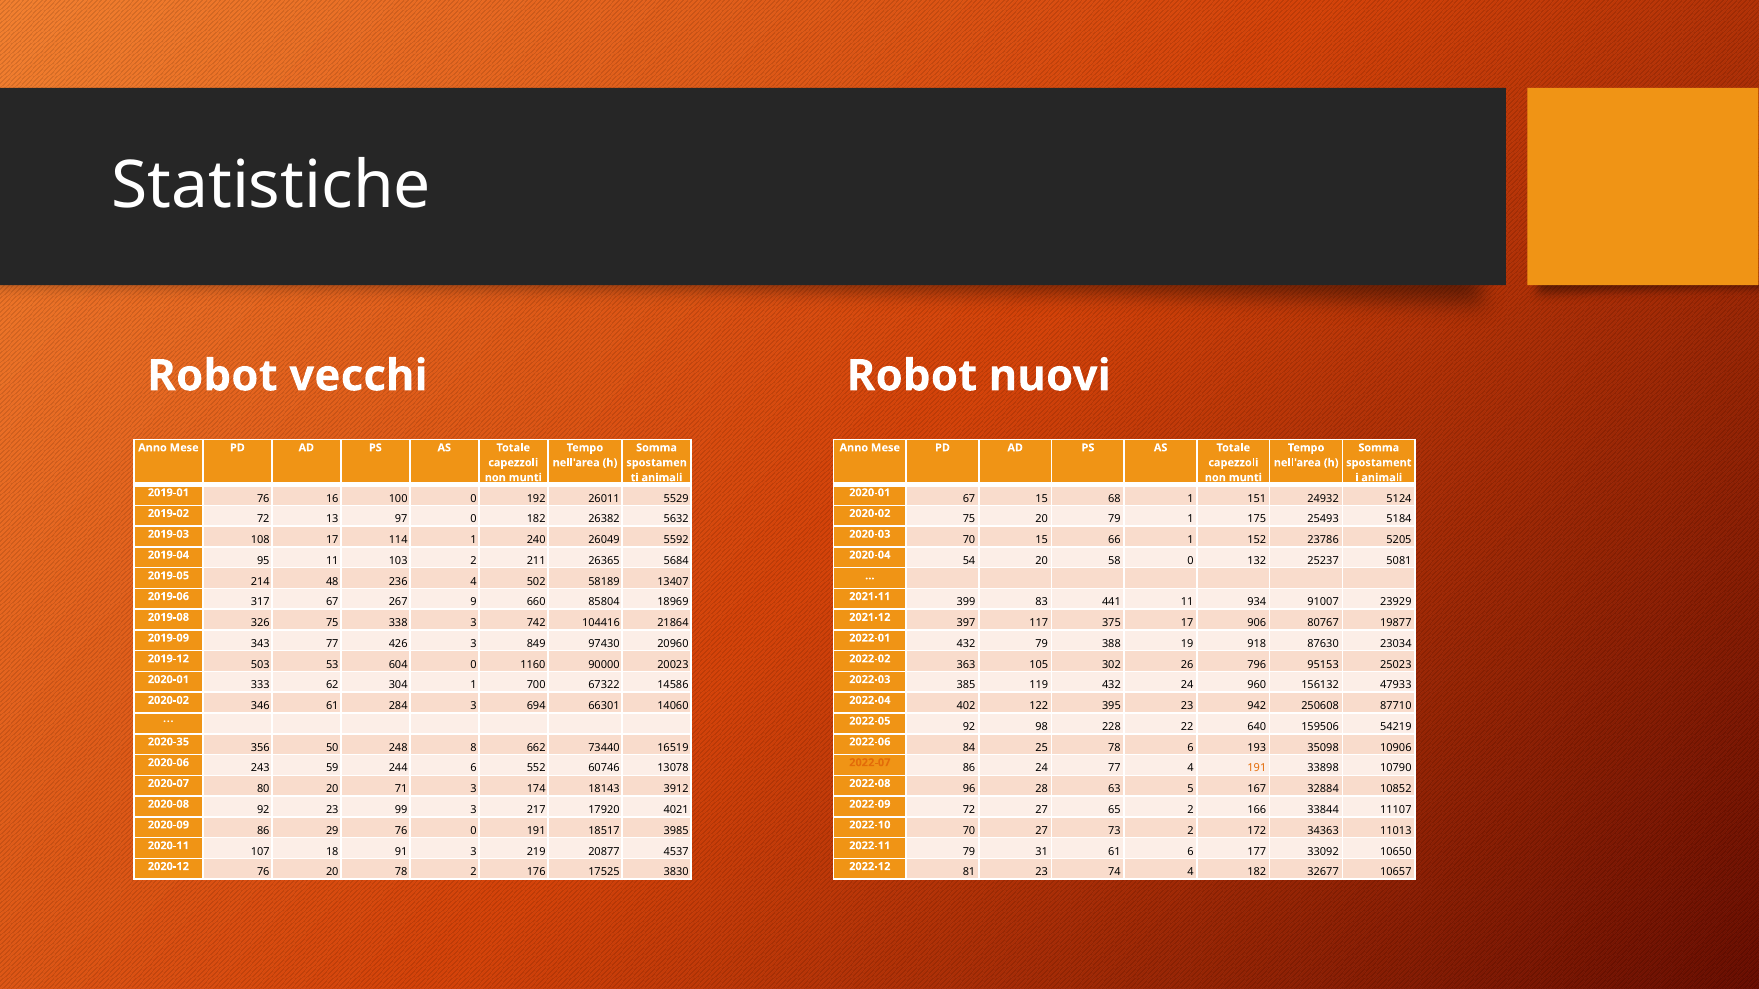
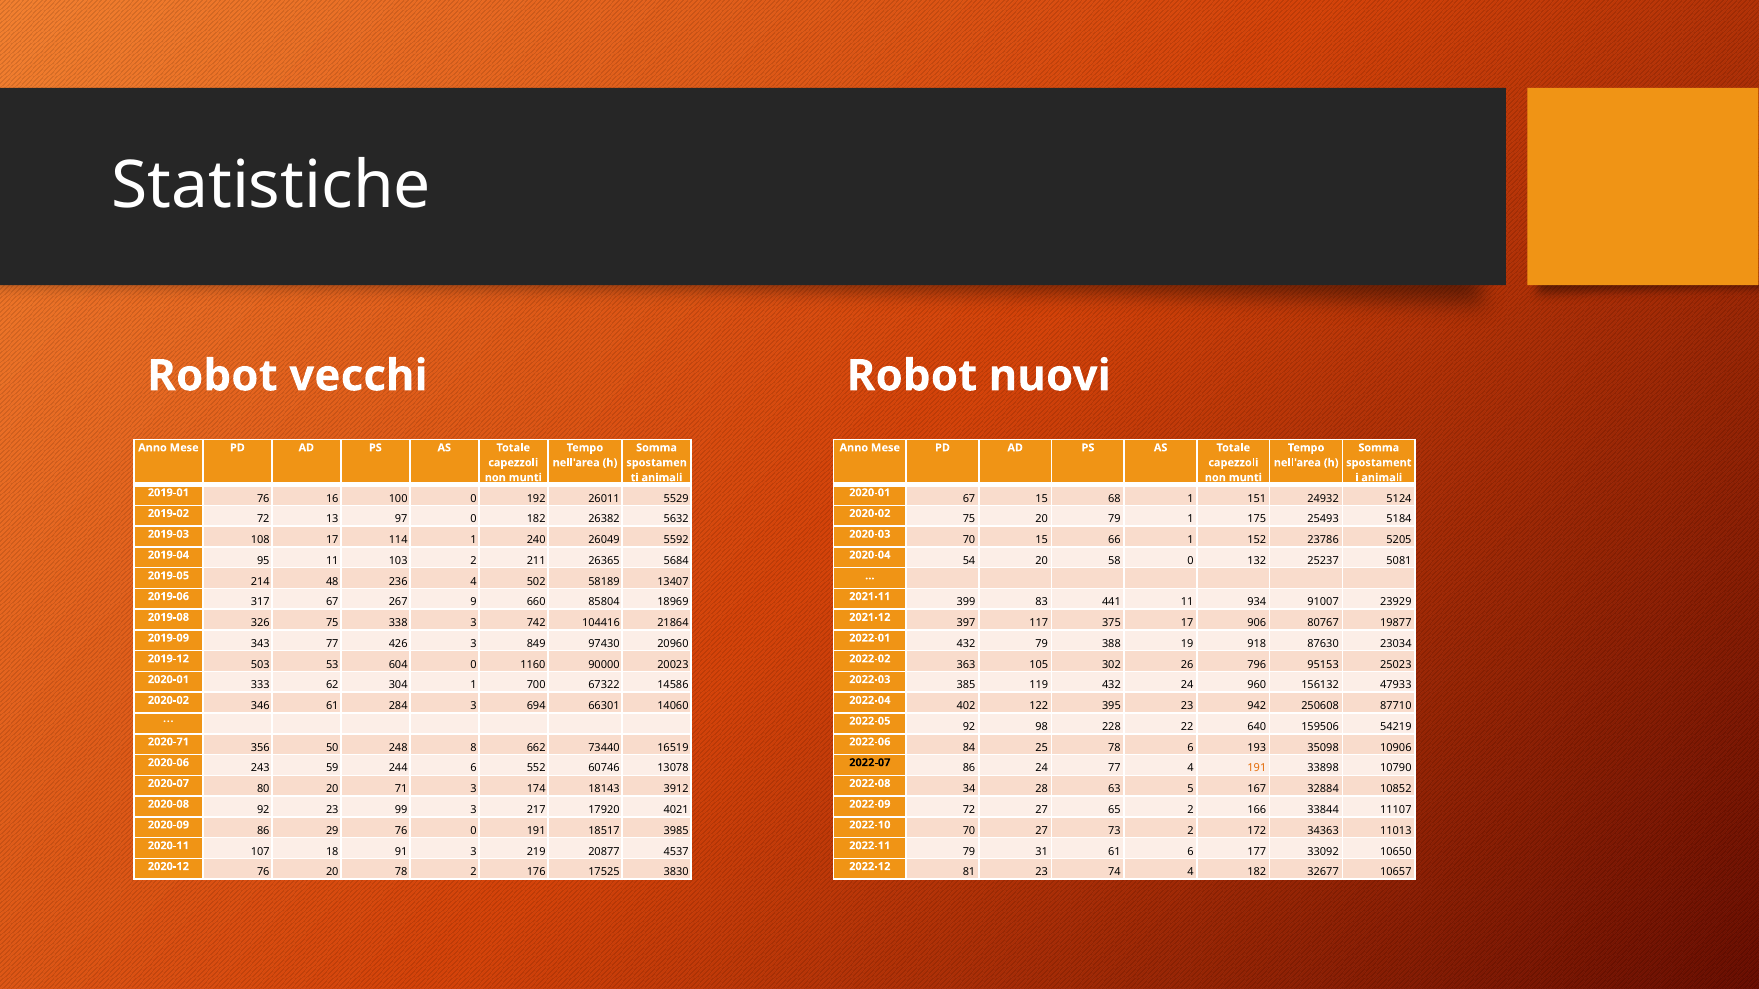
2020-35: 2020-35 -> 2020-71 (168, 742)
2022-07 colour: orange -> black (870, 763)
96: 96 -> 34 (969, 789)
